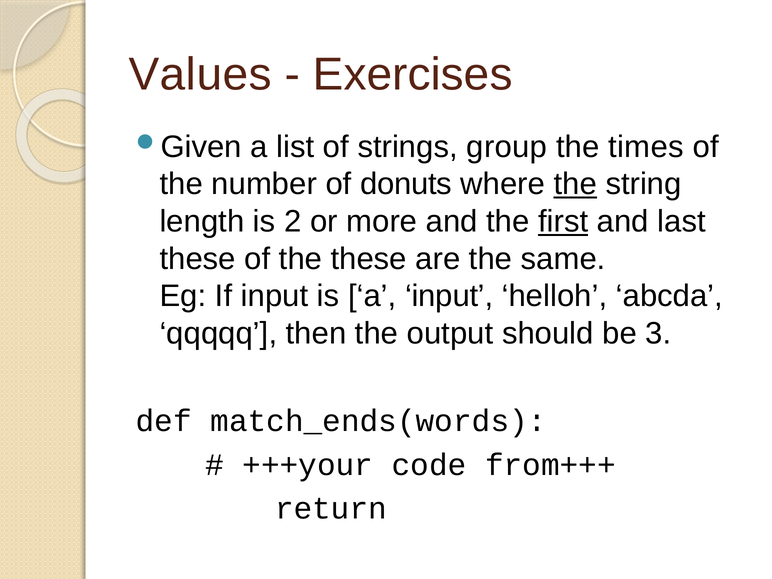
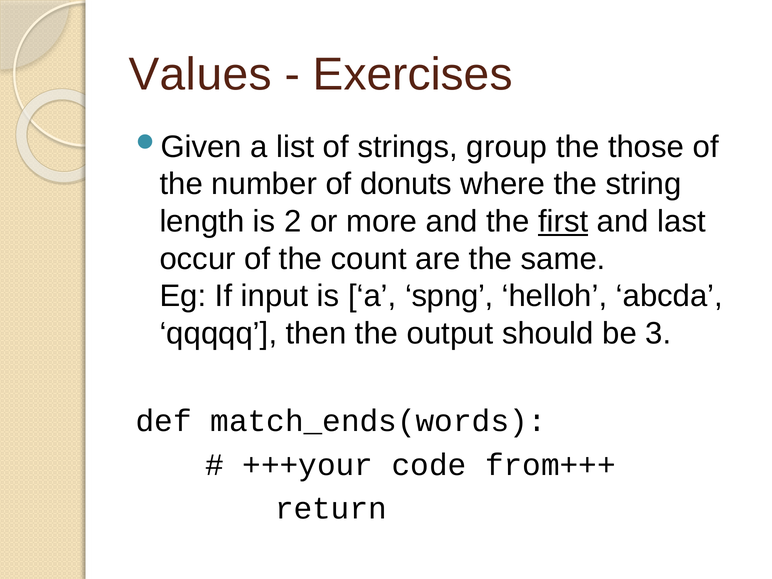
times: times -> those (646, 147)
the underline: present -> none (575, 184)
these: these -> occur (198, 259)
the these: these -> count (369, 259)
a input: input -> spng (449, 296)
